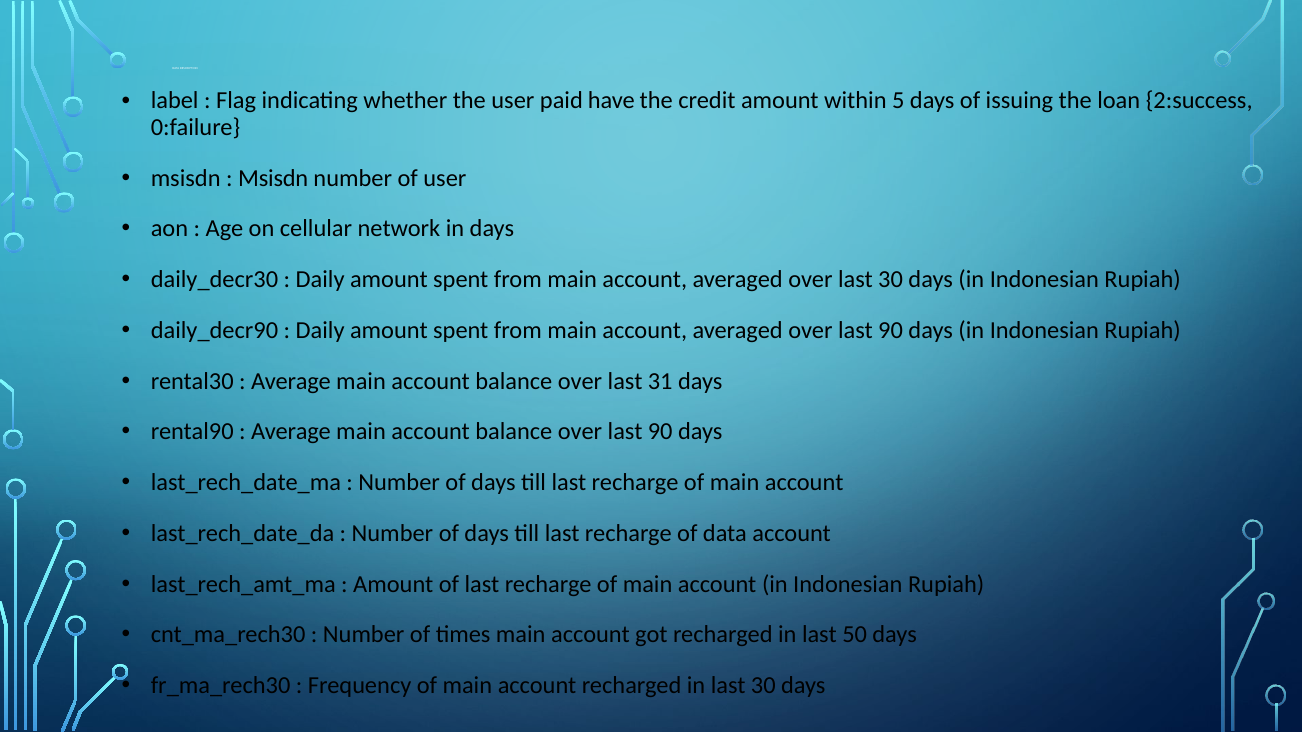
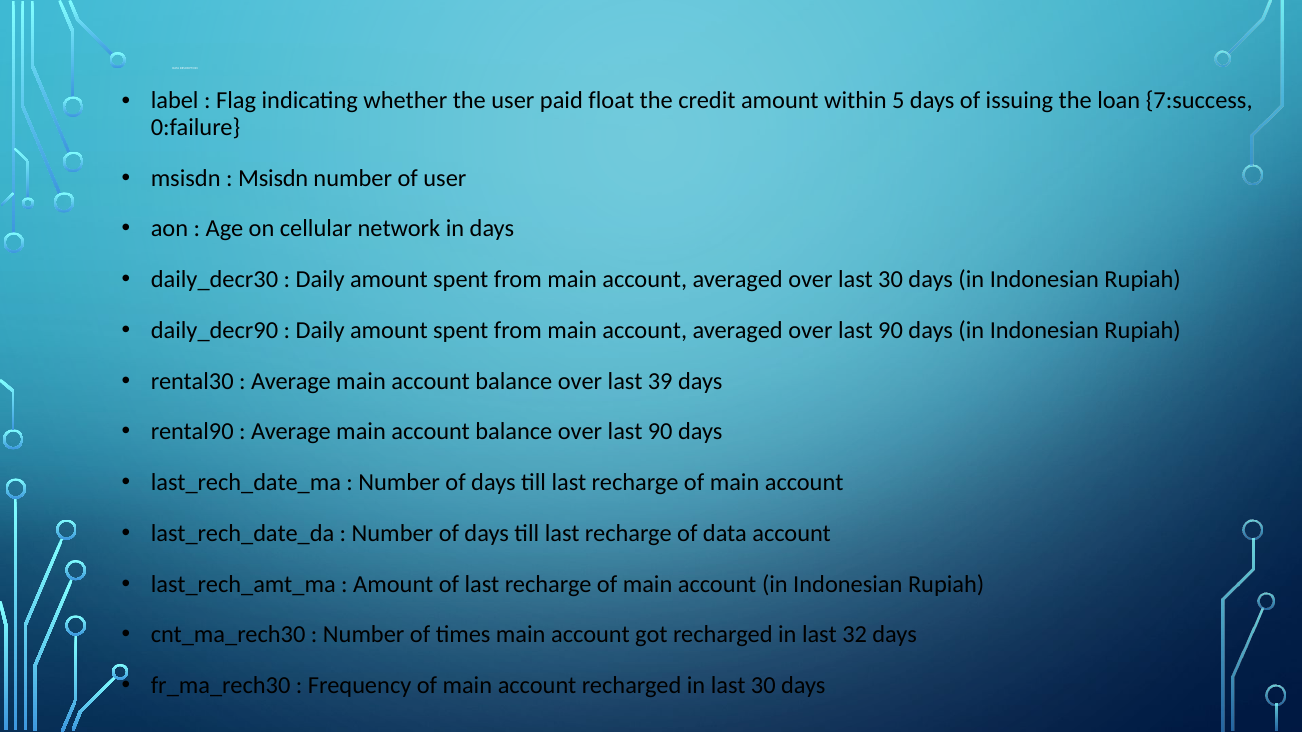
have: have -> float (611, 101)
2:success: 2:success -> 7:success (1199, 101)
31: 31 -> 39 (660, 381)
50: 50 -> 32 (855, 635)
